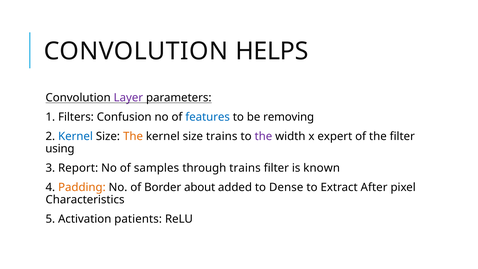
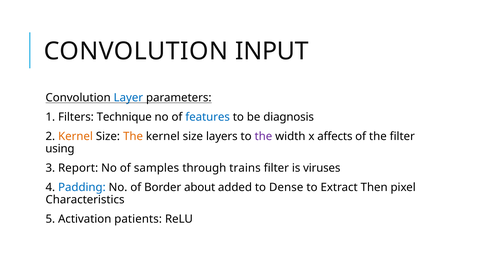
HELPS: HELPS -> INPUT (272, 51)
Layer colour: purple -> blue (128, 98)
Confusion: Confusion -> Technique (124, 117)
removing: removing -> diagnosis (289, 117)
Kernel colour: blue -> orange (75, 136)
size trains: trains -> layers (222, 136)
expert: expert -> affects (335, 136)
known: known -> viruses (322, 168)
Padding colour: orange -> blue (82, 187)
After: After -> Then (374, 187)
